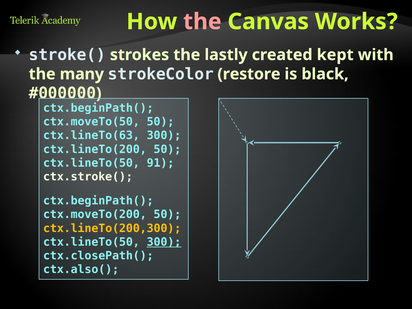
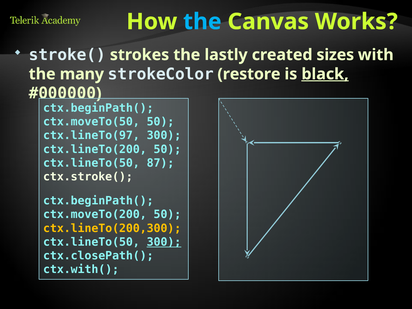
the colour: pink -> light blue (202, 22)
kept: kept -> sizes (335, 55)
black underline: none -> present (325, 74)
ctx.lineTo(63: ctx.lineTo(63 -> ctx.lineTo(97 (91, 136)
91: 91 -> 87 (160, 163)
ctx.also(: ctx.also( -> ctx.with( (81, 269)
